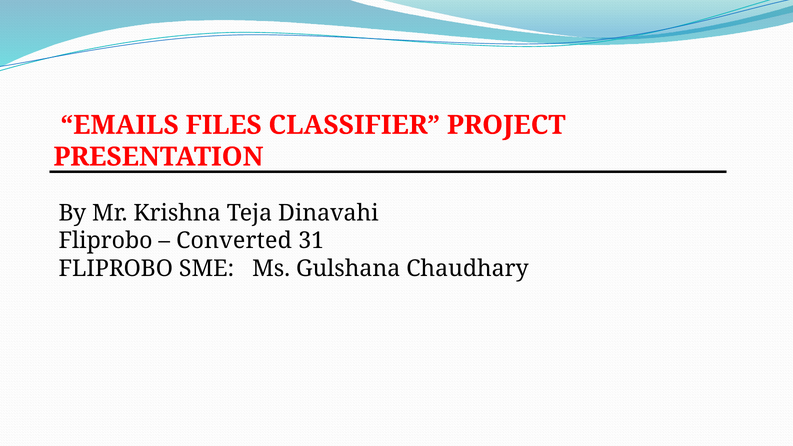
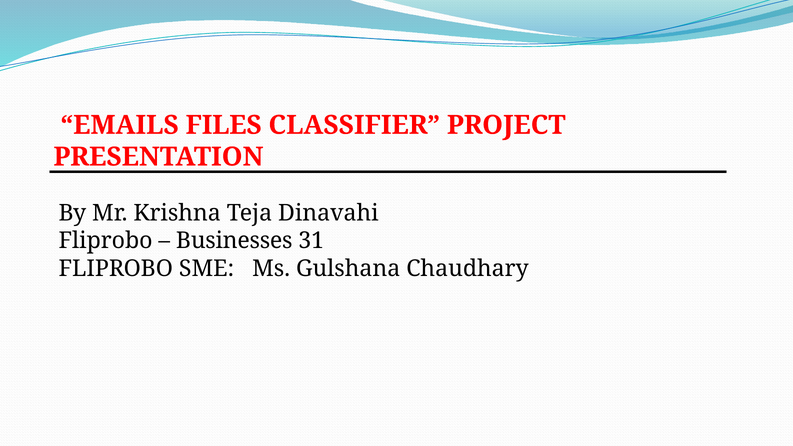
Converted: Converted -> Businesses (234, 241)
